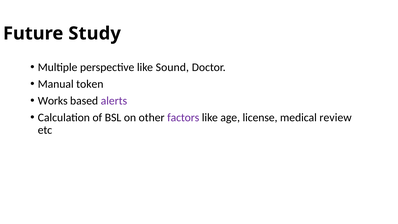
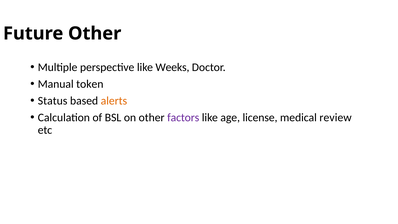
Future Study: Study -> Other (95, 33)
Sound: Sound -> Weeks (172, 67)
Works: Works -> Status (53, 101)
alerts colour: purple -> orange (114, 101)
